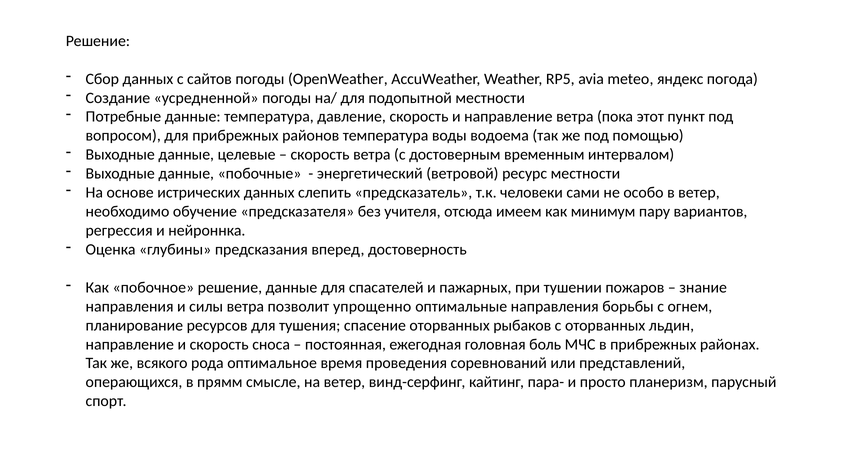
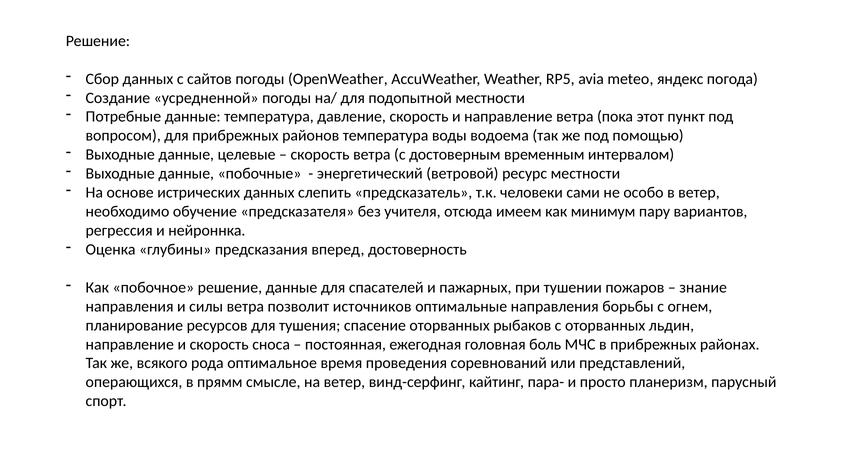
упрощенно: упрощенно -> источников (372, 307)
